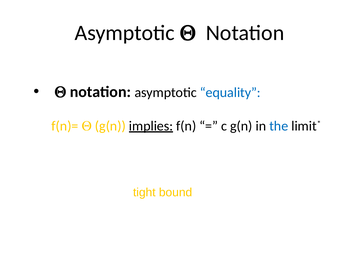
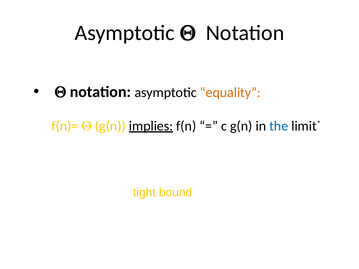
equality colour: blue -> orange (230, 93)
